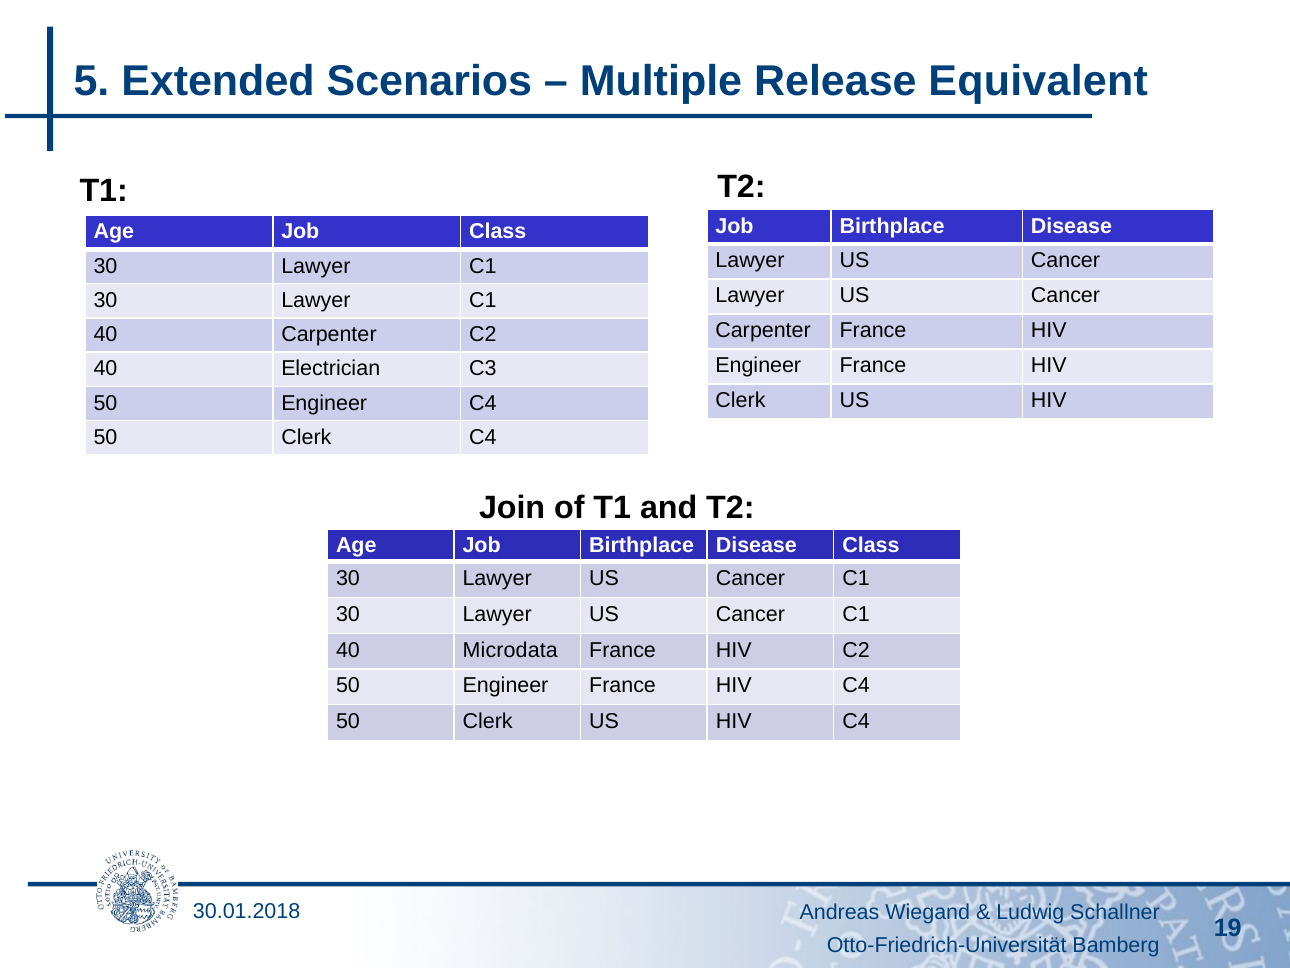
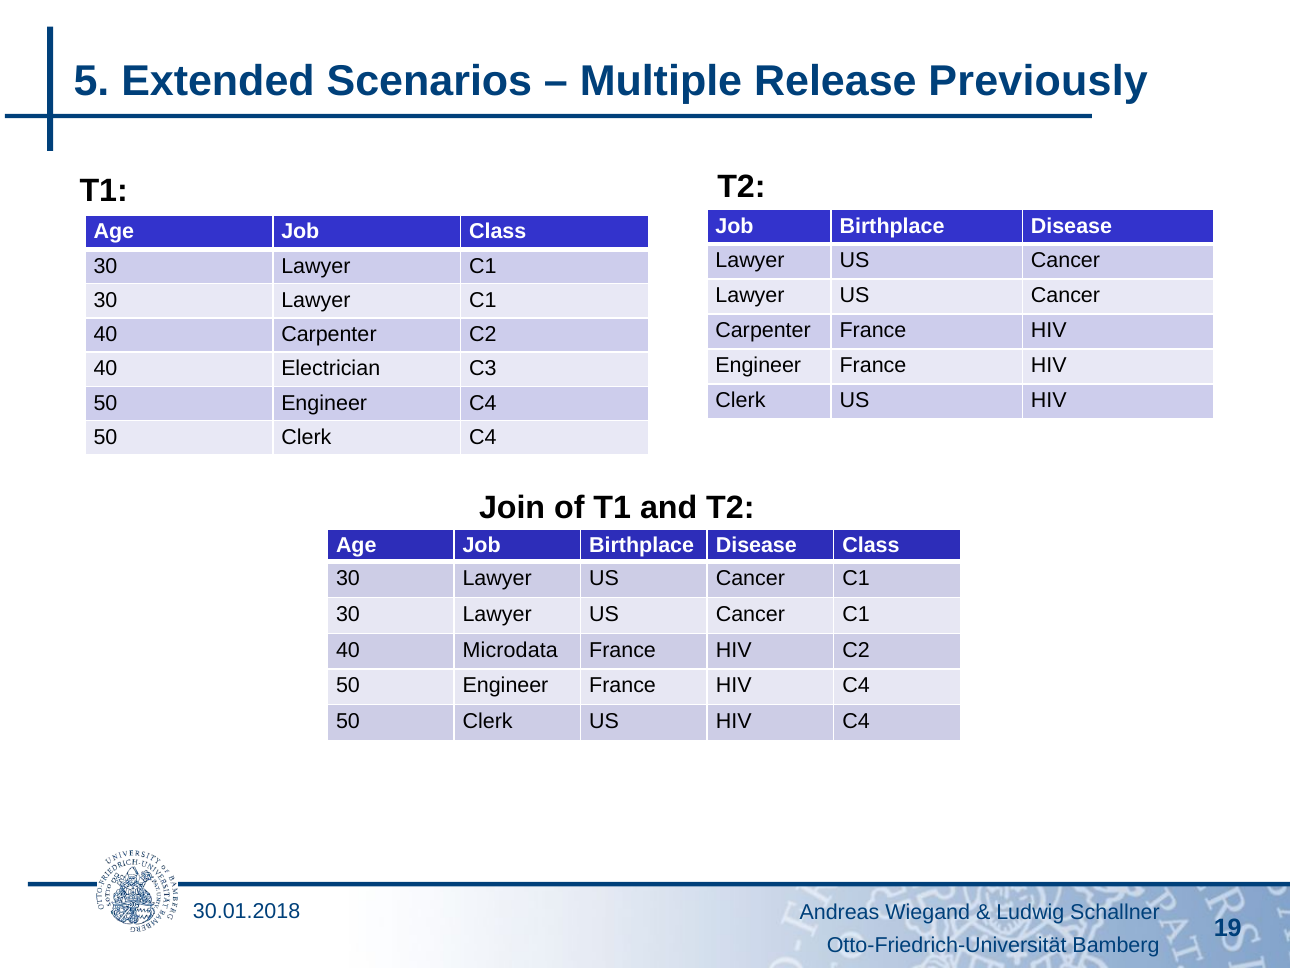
Equivalent: Equivalent -> Previously (1038, 81)
